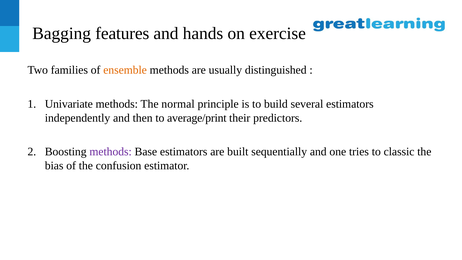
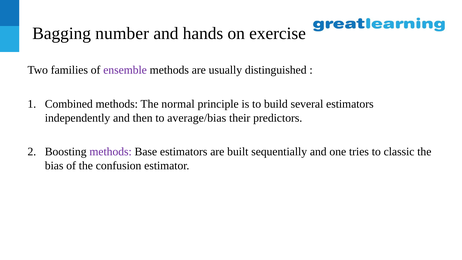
features: features -> number (122, 33)
ensemble colour: orange -> purple (125, 70)
Univariate: Univariate -> Combined (69, 104)
average/print: average/print -> average/bias (197, 118)
